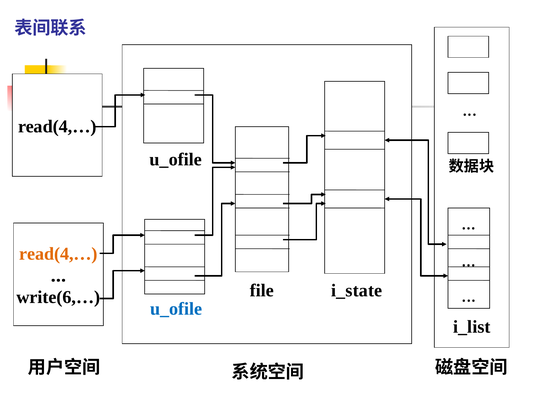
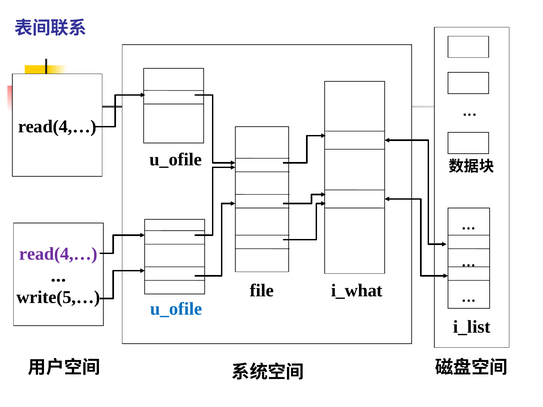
read(4,… colour: orange -> purple (58, 254)
i_state: i_state -> i_what (357, 291)
write(6,…: write(6,… -> write(5,… (58, 297)
